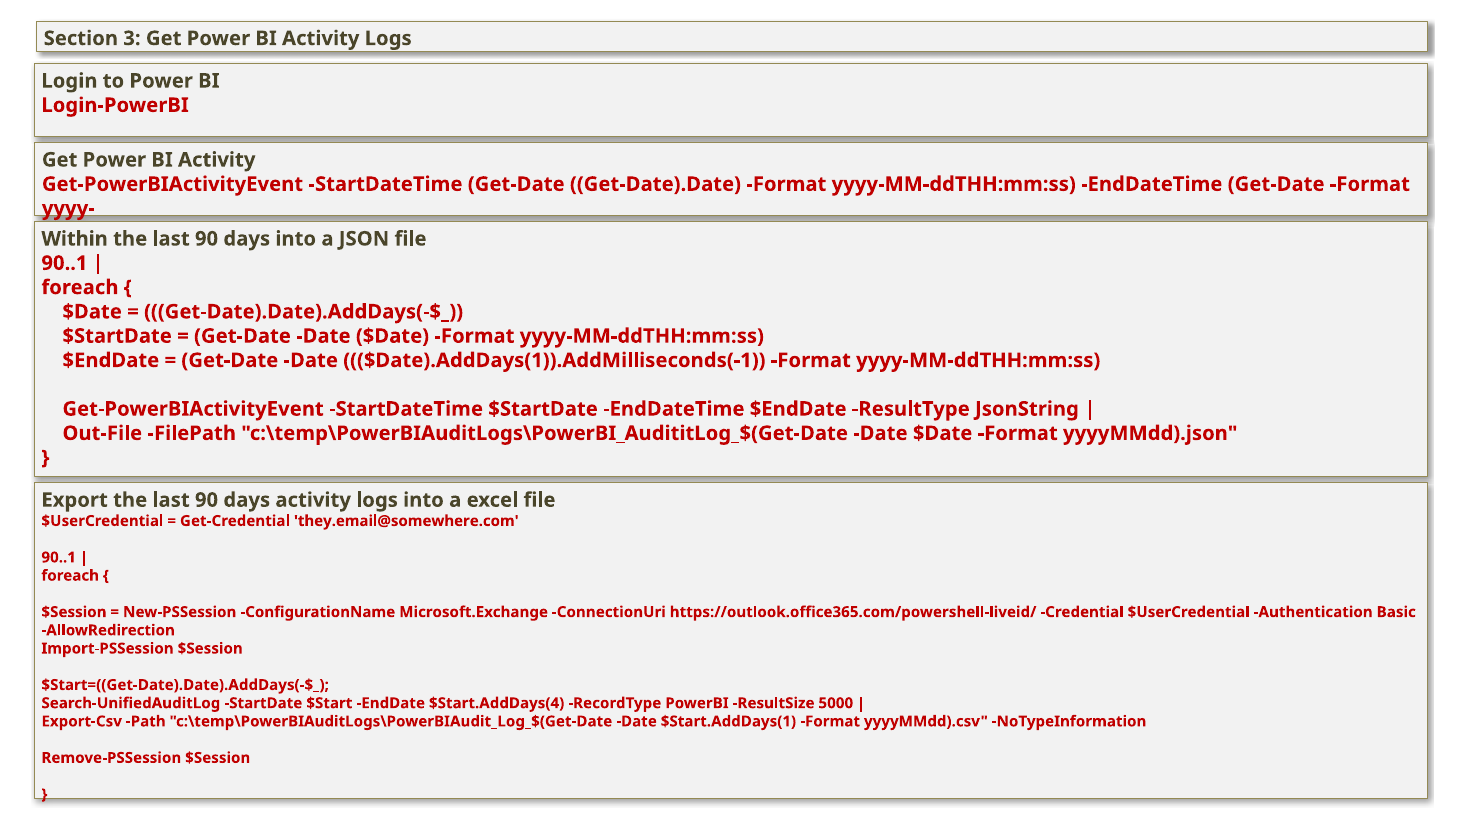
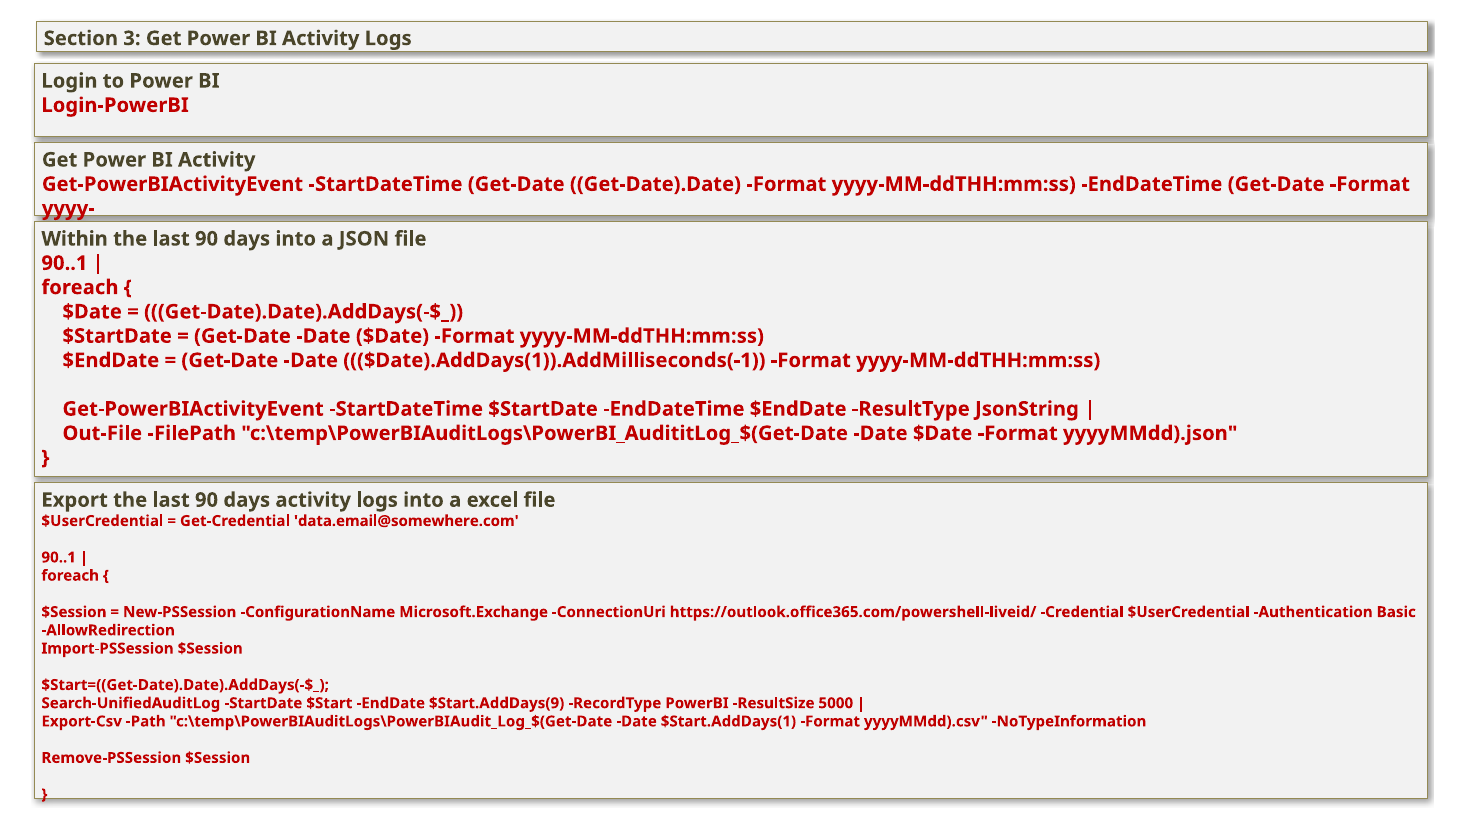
they.email@somewhere.com: they.email@somewhere.com -> data.email@somewhere.com (406, 521)
$Start.AddDays(4: $Start.AddDays(4 -> $Start.AddDays(9 (497, 703)
